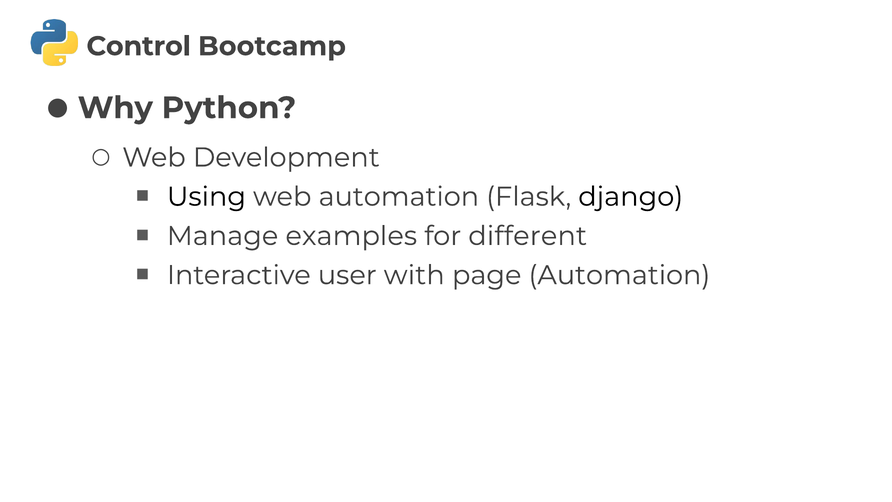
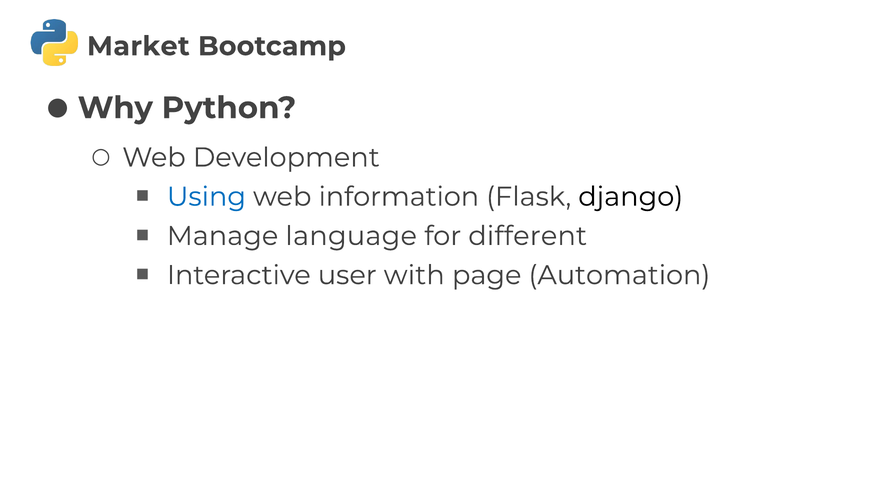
Control: Control -> Market (138, 46)
Using colour: black -> blue (206, 197)
web automation: automation -> information (399, 197)
examples: examples -> language (351, 236)
